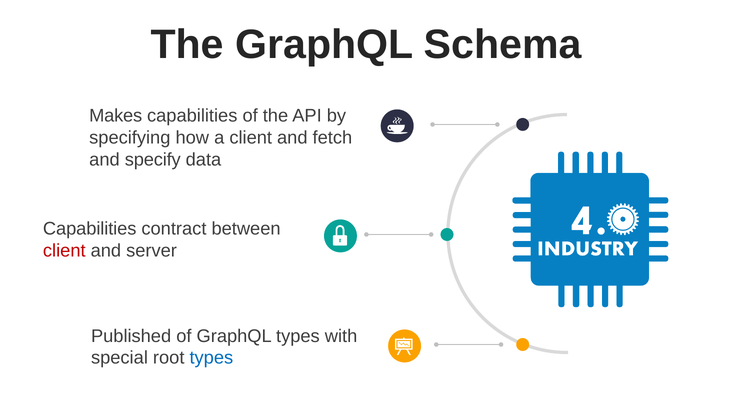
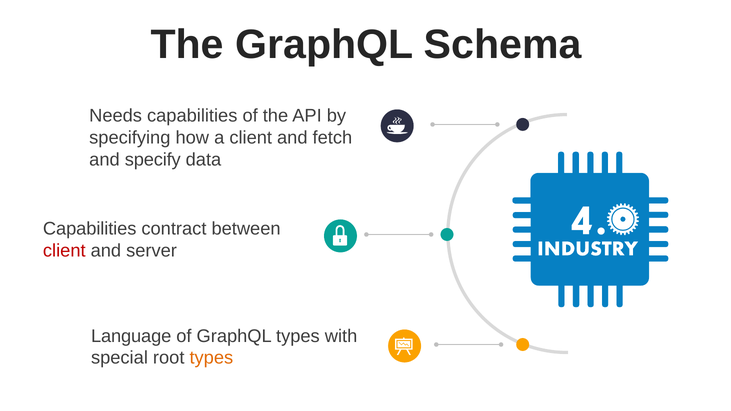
Makes: Makes -> Needs (116, 116)
Published: Published -> Language (131, 336)
types colour: blue -> orange (211, 358)
